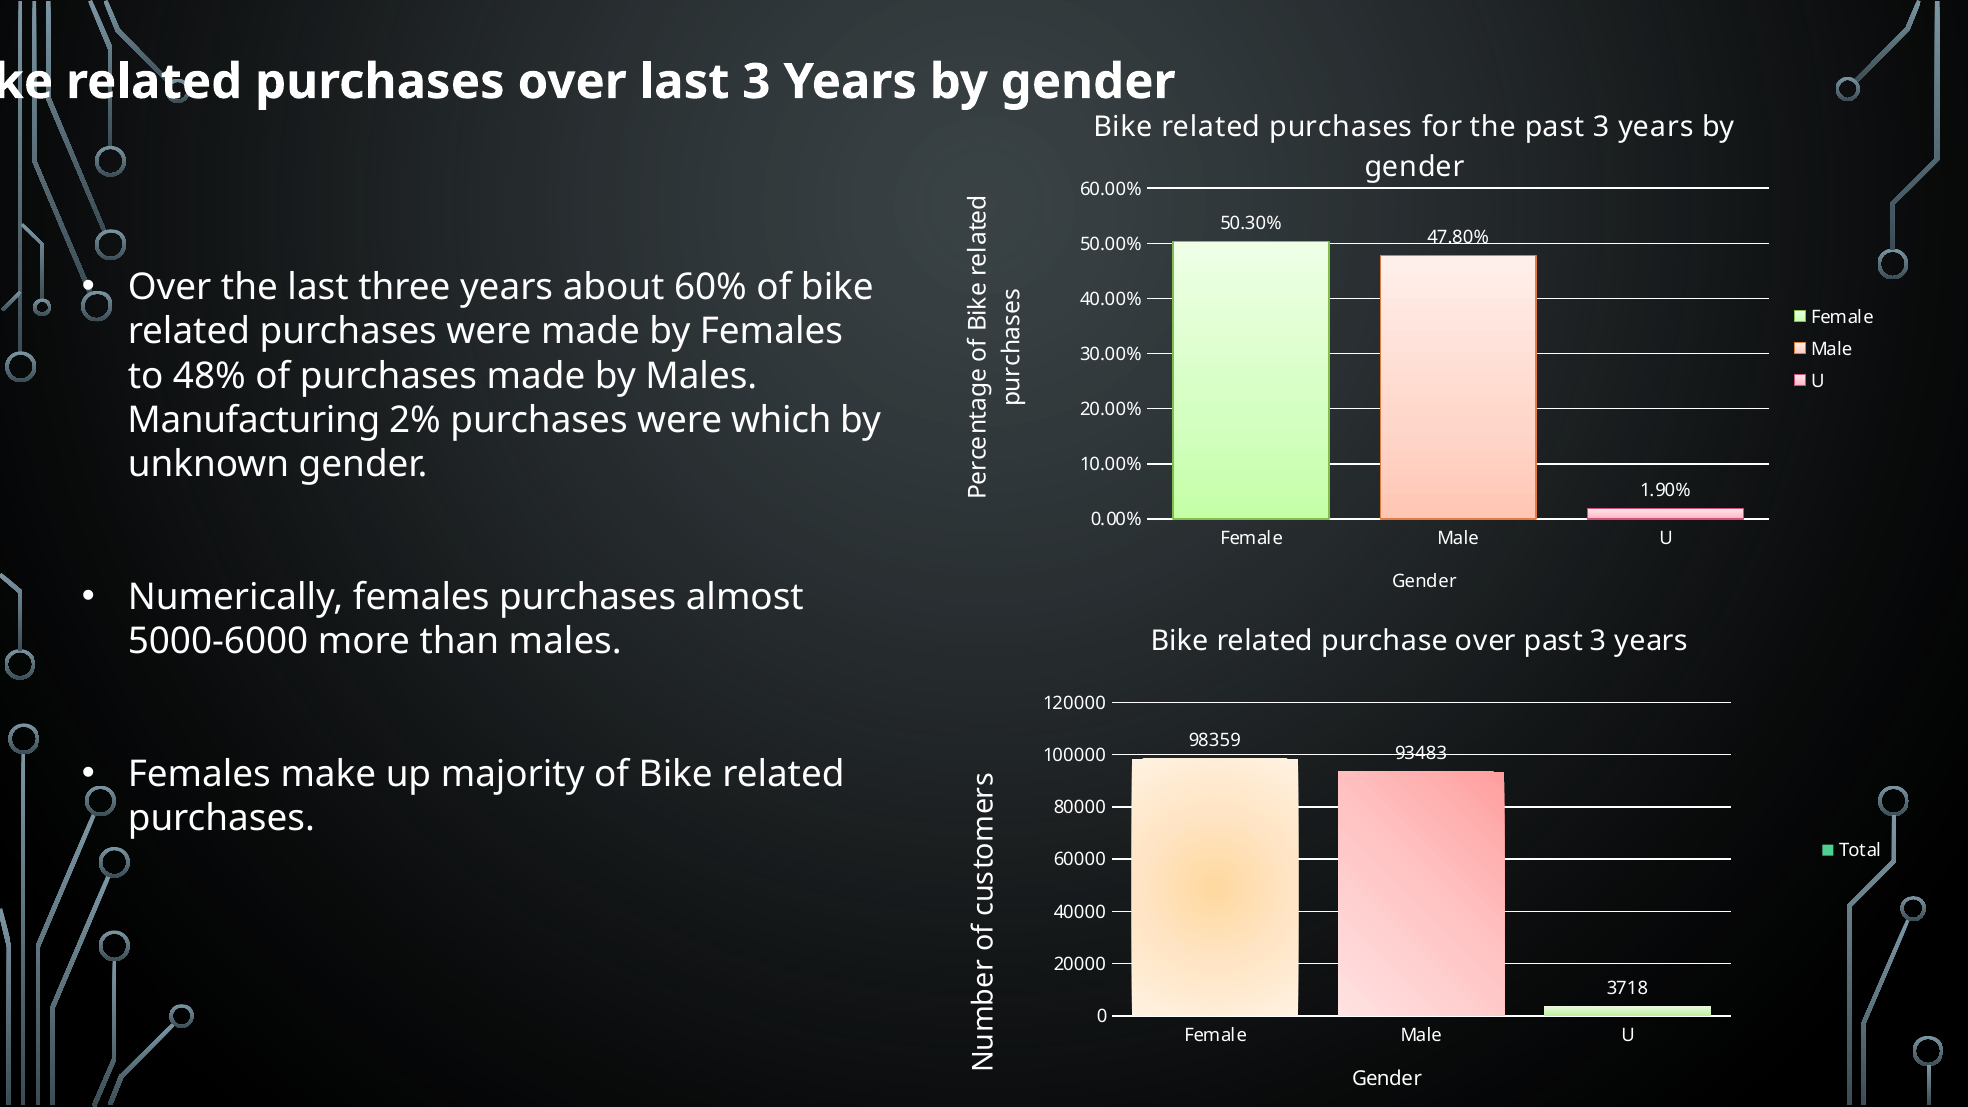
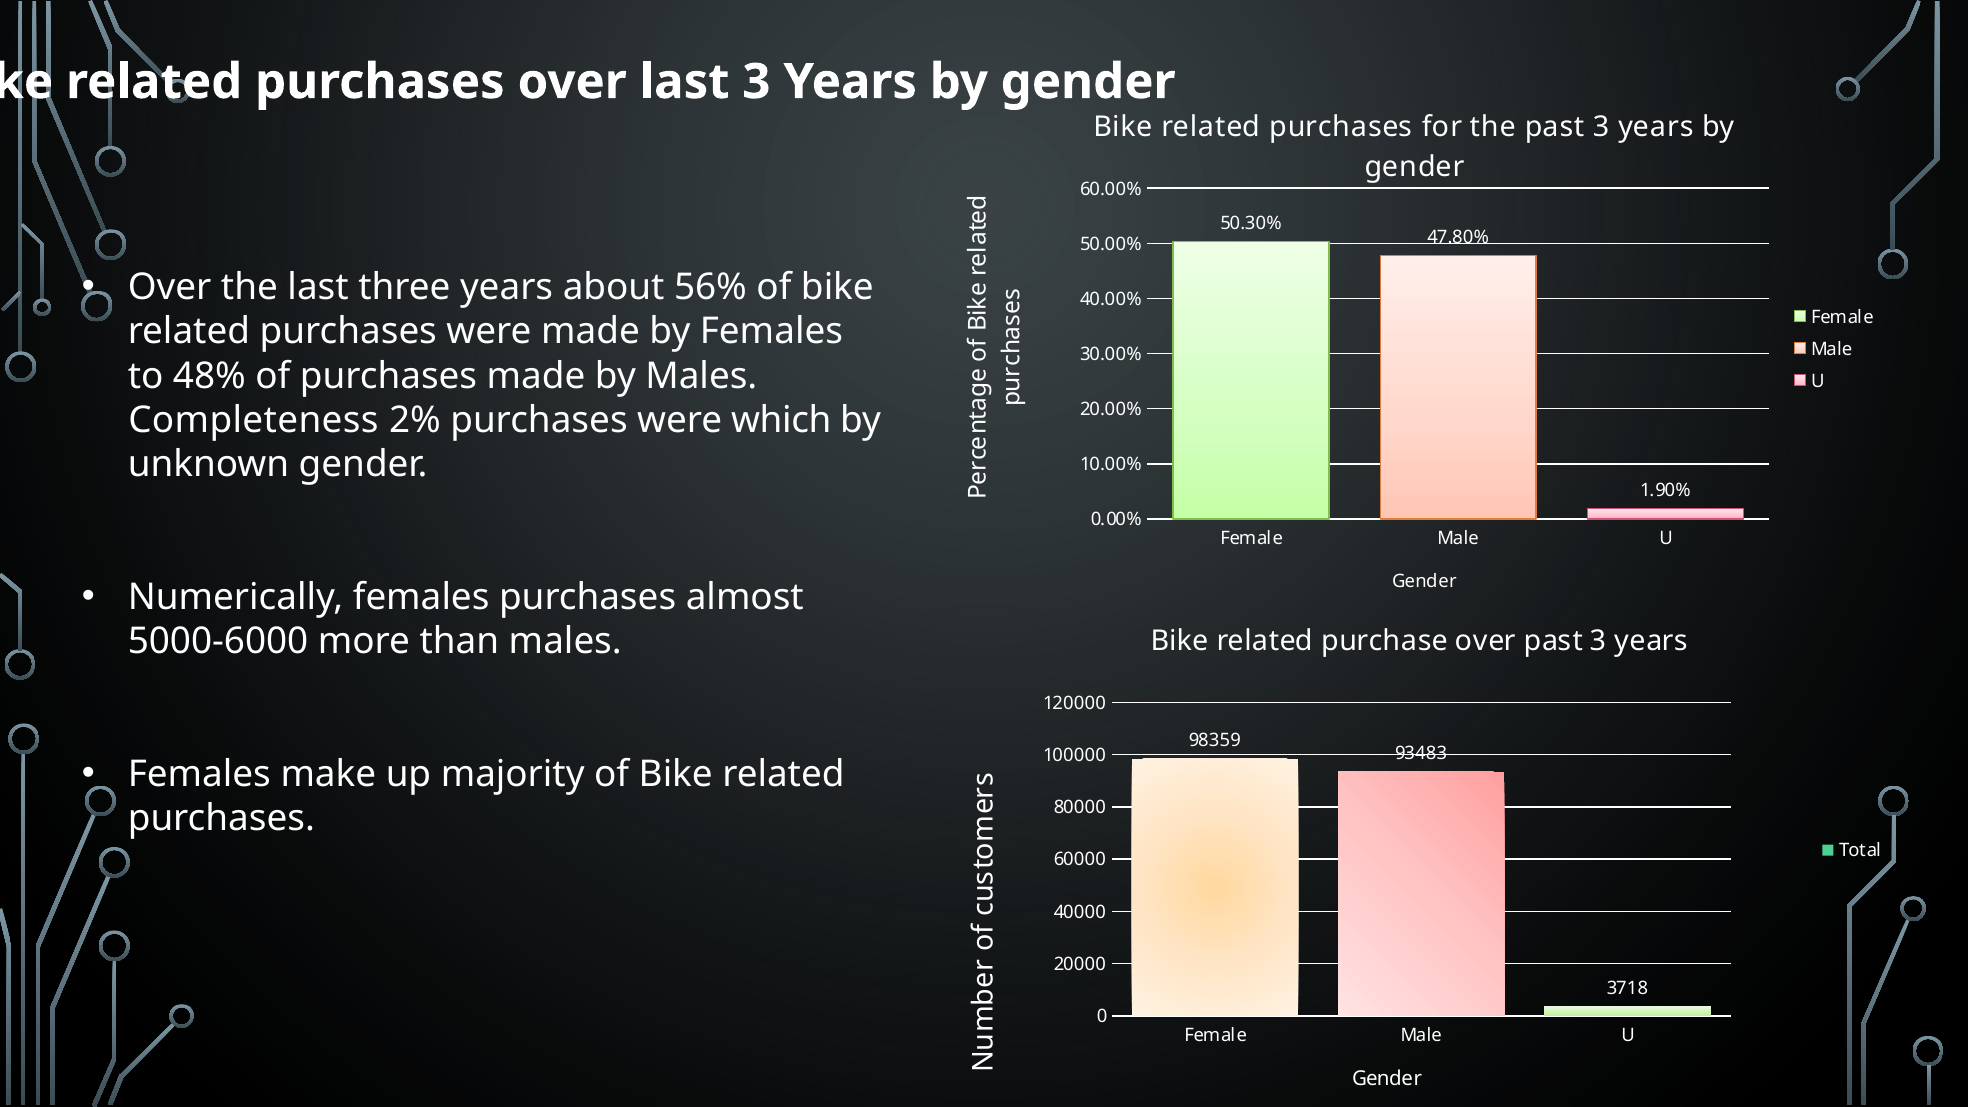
60%: 60% -> 56% (710, 287)
Manufacturing: Manufacturing -> Completeness (253, 420)
